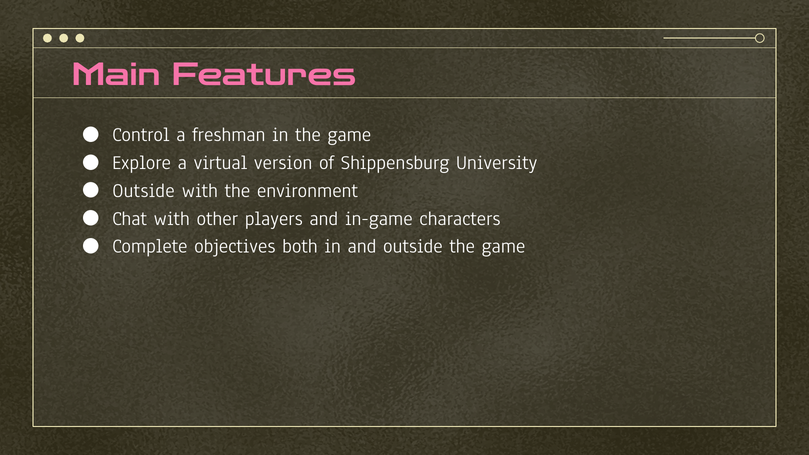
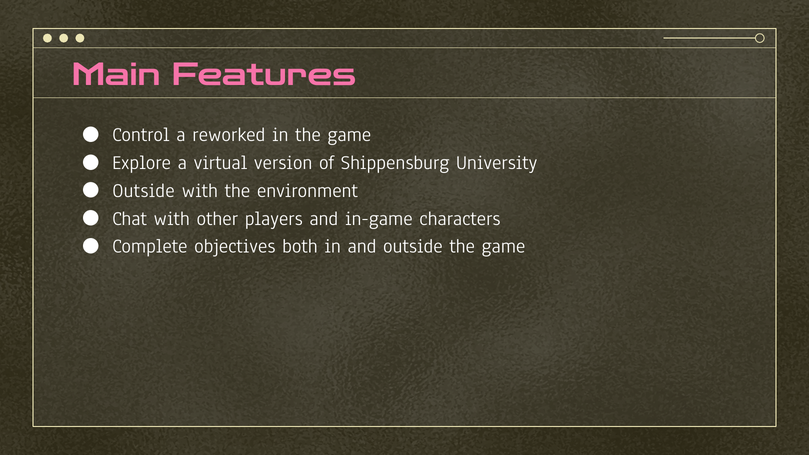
freshman: freshman -> reworked (229, 135)
